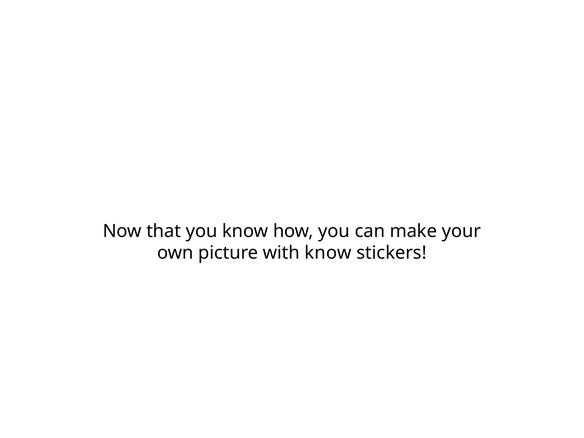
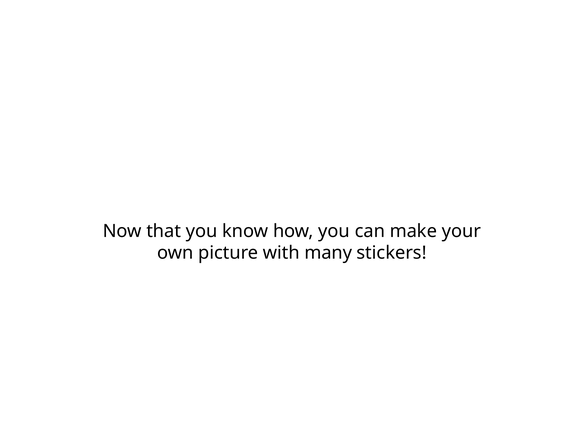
with know: know -> many (328, 253)
